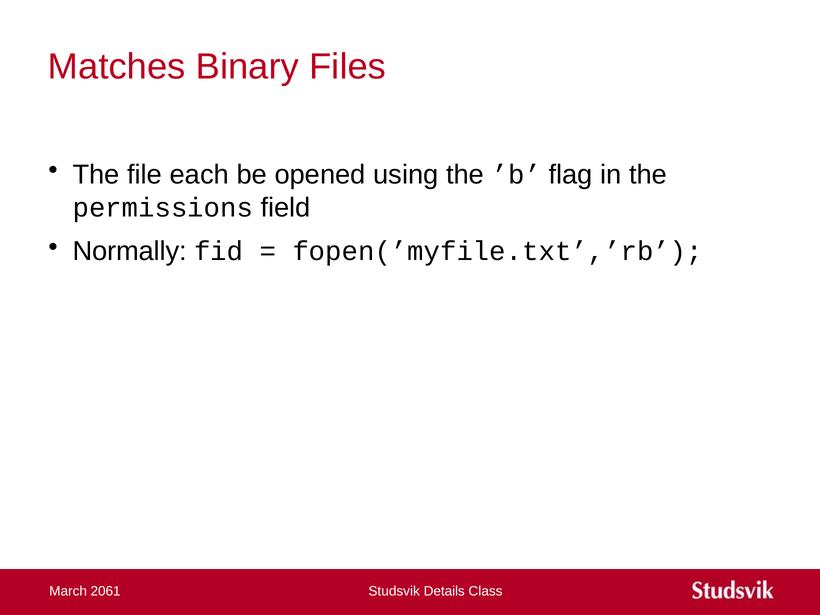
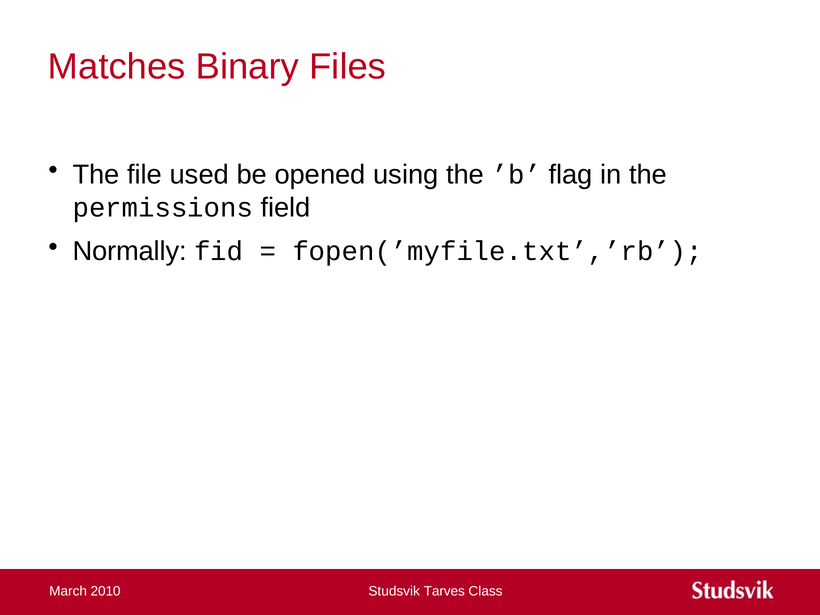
each: each -> used (199, 175)
2061: 2061 -> 2010 (106, 591)
Details: Details -> Tarves (444, 591)
